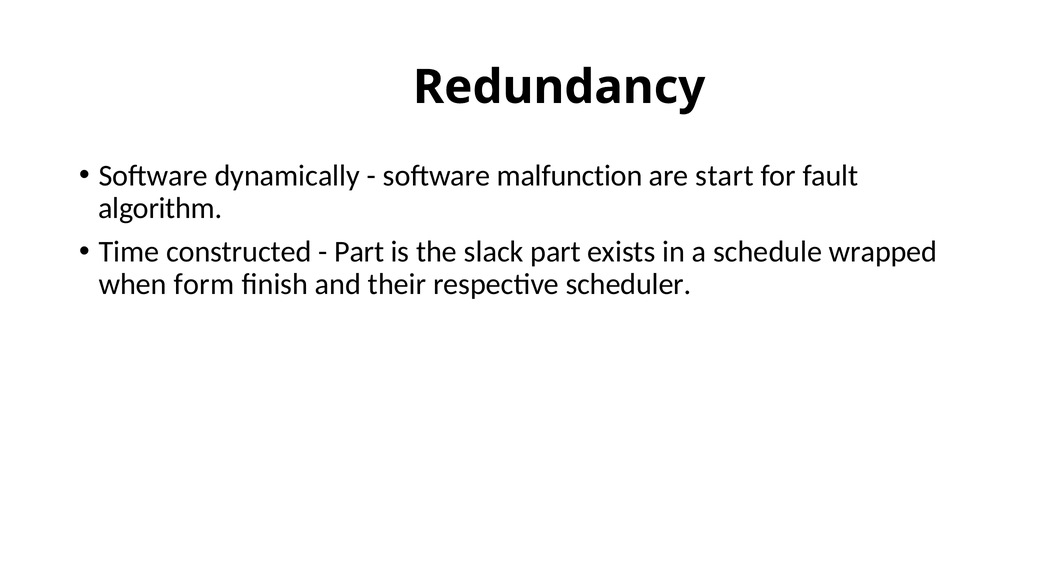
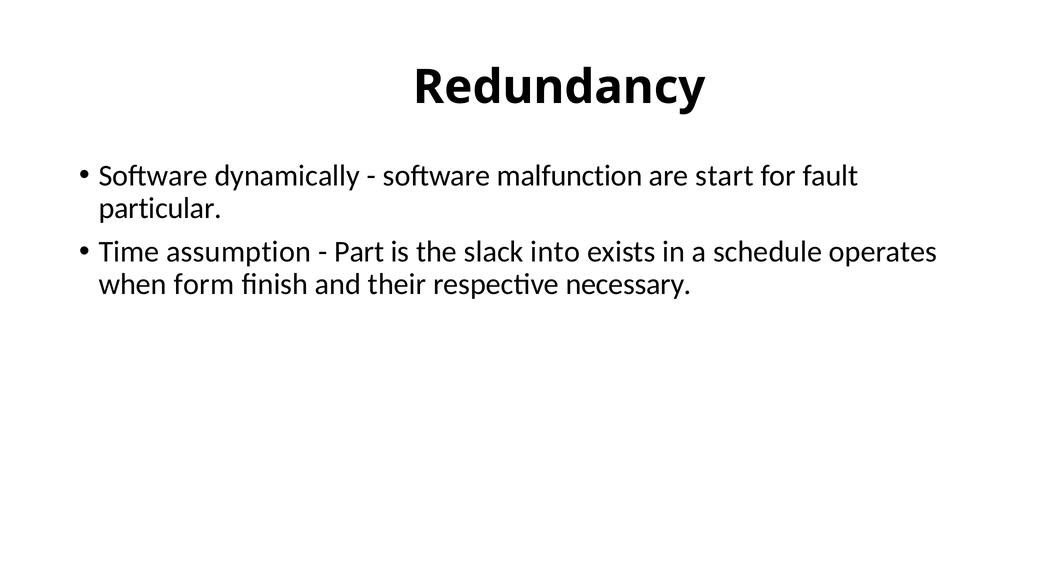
algorithm: algorithm -> particular (160, 208)
constructed: constructed -> assumption (239, 251)
slack part: part -> into (555, 251)
wrapped: wrapped -> operates (883, 251)
scheduler: scheduler -> necessary (629, 284)
